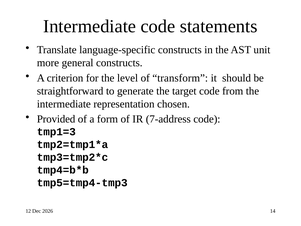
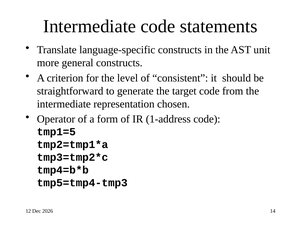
transform: transform -> consistent (180, 78)
Provided: Provided -> Operator (56, 119)
7-address: 7-address -> 1-address (168, 119)
tmp1=3: tmp1=3 -> tmp1=5 (56, 132)
